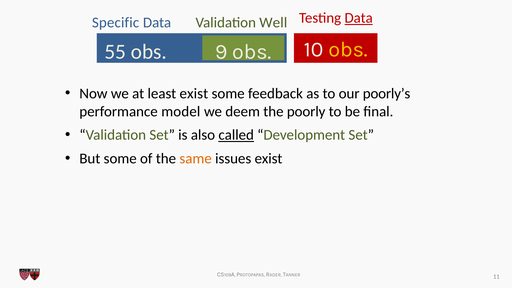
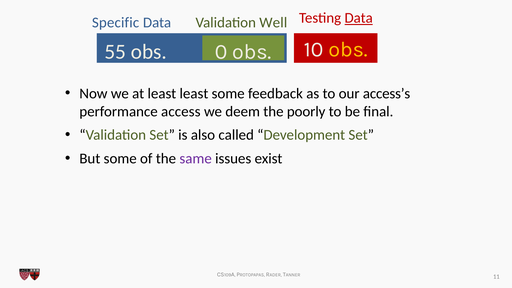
9: 9 -> 0 (221, 52)
least exist: exist -> least (194, 94)
poorly’s: poorly’s -> access’s (387, 94)
model: model -> access (181, 111)
called underline: present -> none (236, 135)
same colour: orange -> purple (196, 159)
